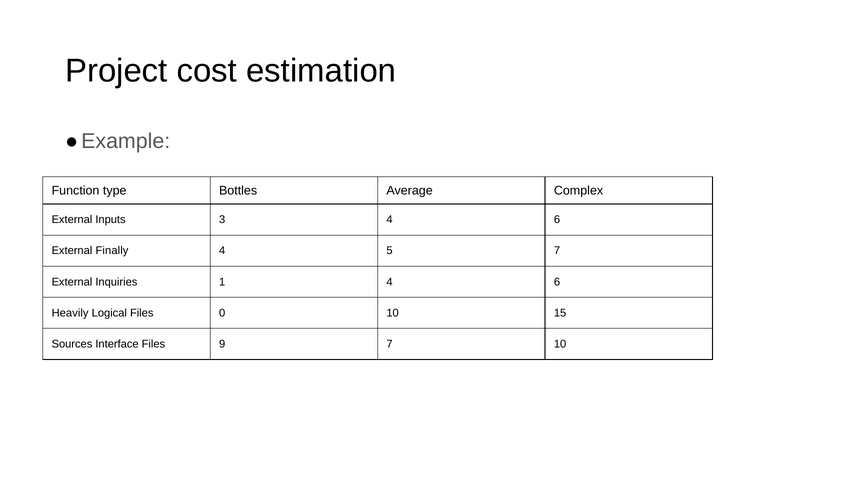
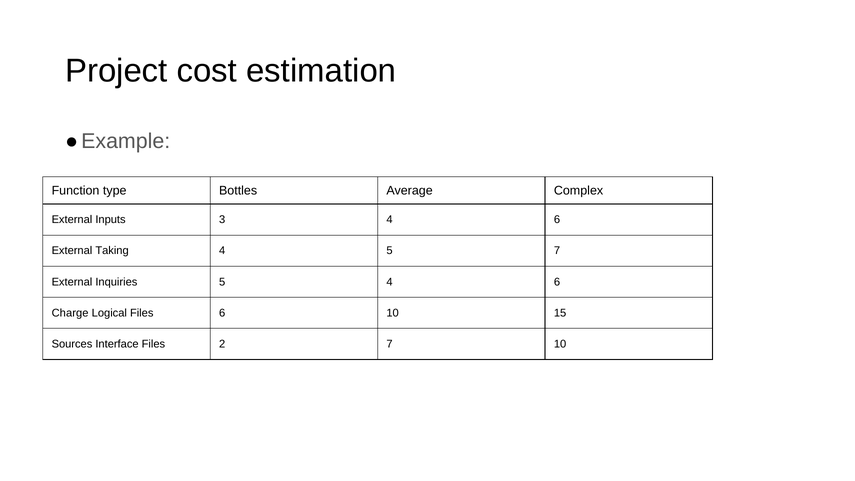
Finally: Finally -> Taking (112, 251)
Inquiries 1: 1 -> 5 (222, 282)
Heavily: Heavily -> Charge (70, 313)
Files 0: 0 -> 6 (222, 313)
9: 9 -> 2 (222, 344)
